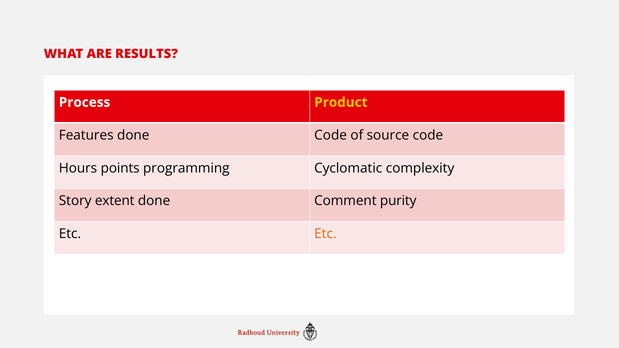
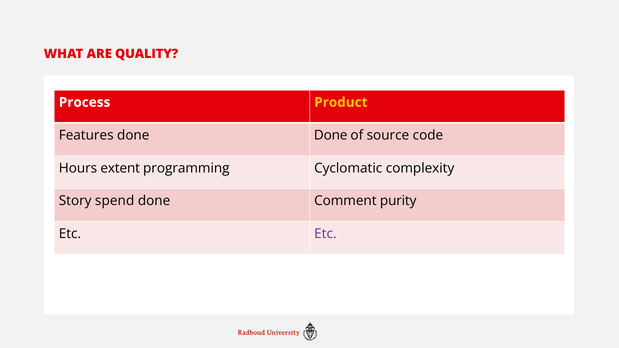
RESULTS: RESULTS -> QUALITY (147, 54)
done Code: Code -> Done (331, 135)
points: points -> extent (120, 168)
extent: extent -> spend (115, 201)
Etc colour: orange -> purple (325, 234)
